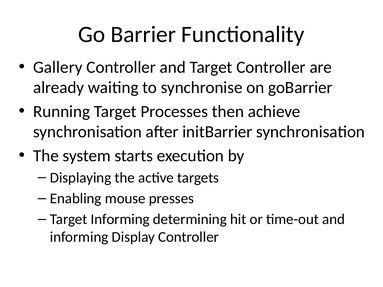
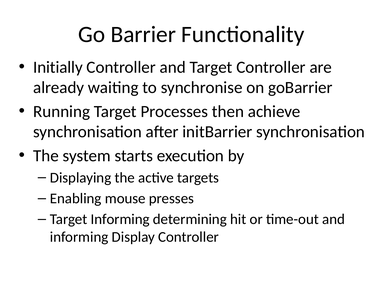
Gallery: Gallery -> Initially (58, 67)
